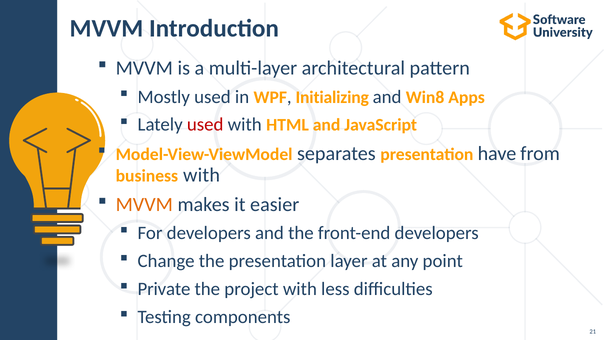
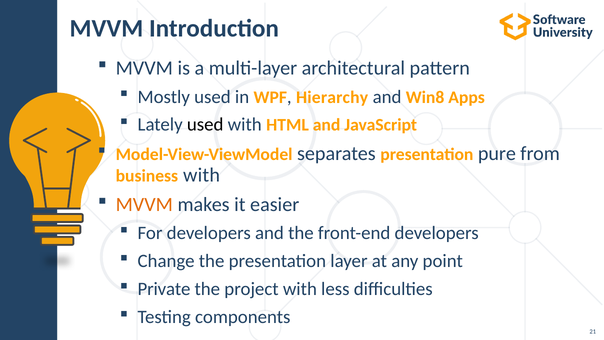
Initializing: Initializing -> Hierarchy (332, 97)
used colour: red -> black (205, 125)
have: have -> pure (497, 153)
